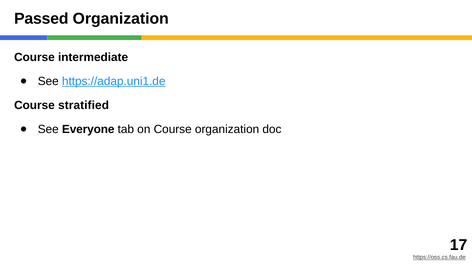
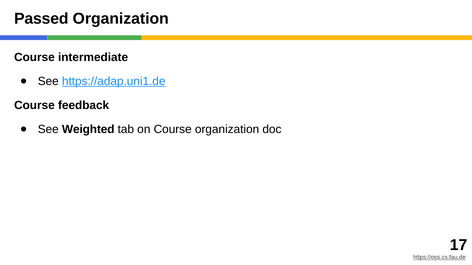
stratified: stratified -> feedback (84, 106)
Everyone: Everyone -> Weighted (88, 130)
